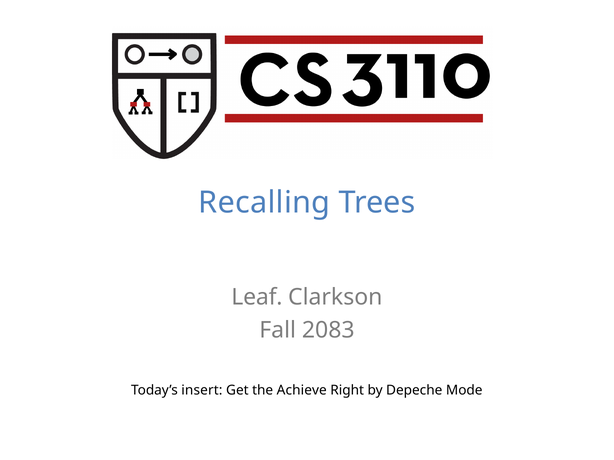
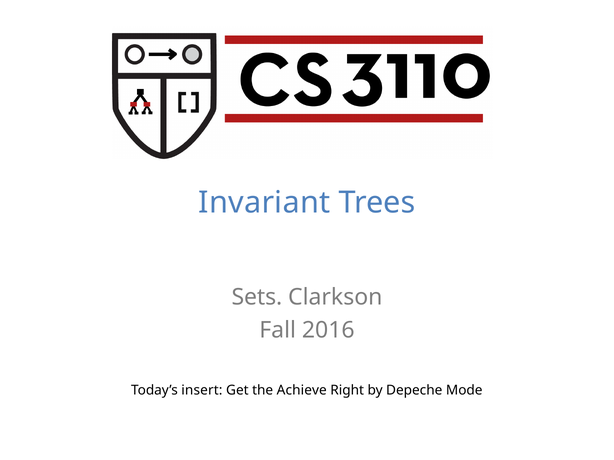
Recalling: Recalling -> Invariant (264, 203)
Leaf: Leaf -> Sets (257, 297)
2083: 2083 -> 2016 (328, 330)
